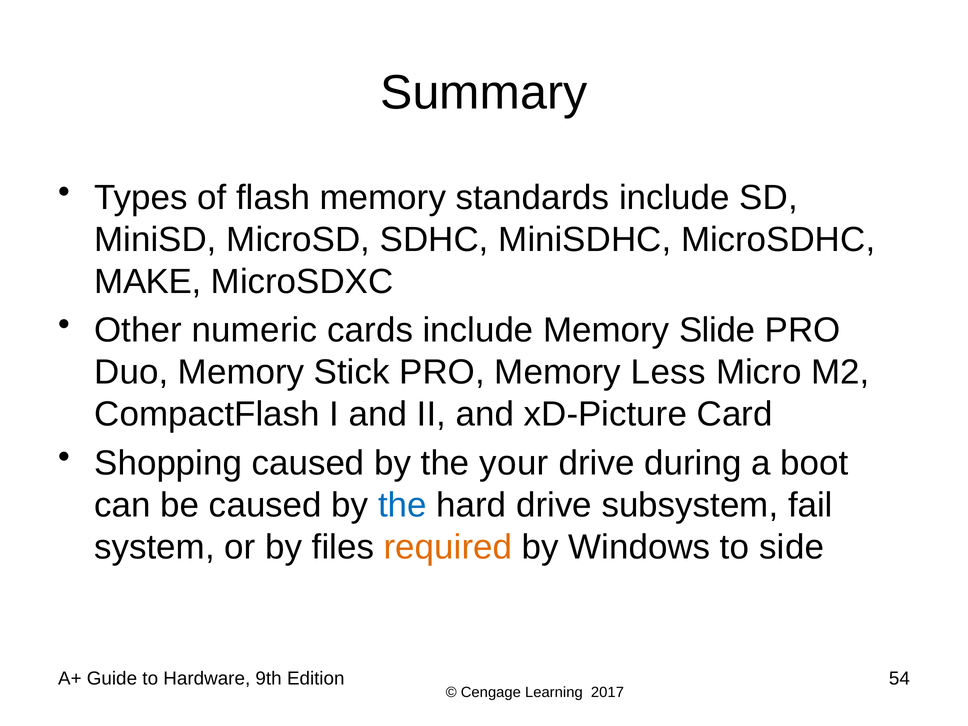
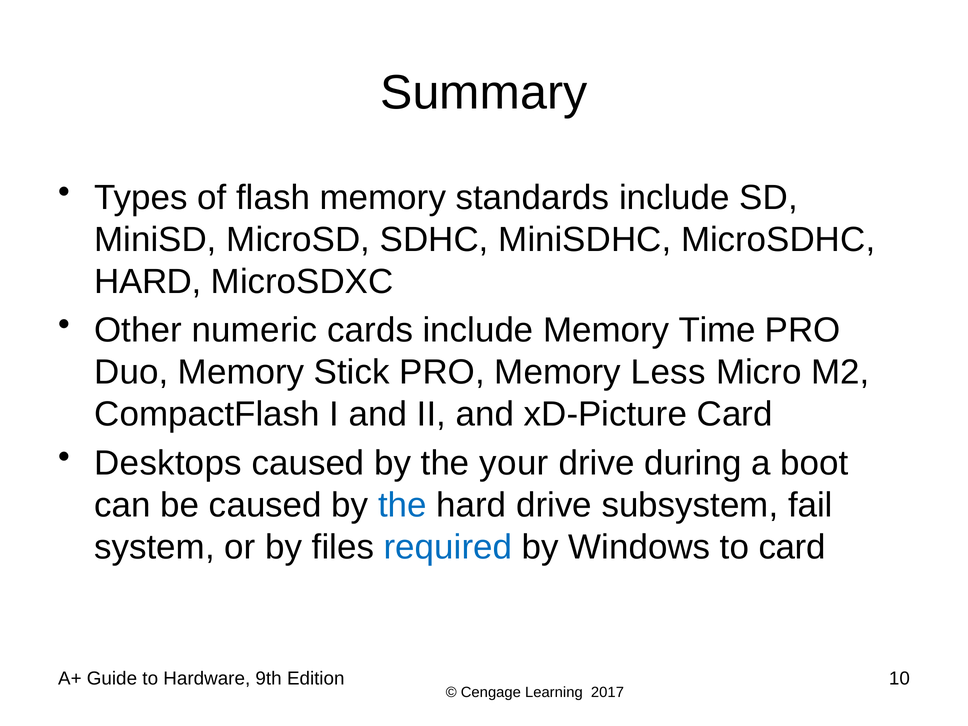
MAKE: MAKE -> HARD (148, 281)
Slide: Slide -> Time (717, 330)
Shopping: Shopping -> Desktops (168, 463)
required colour: orange -> blue (448, 547)
to side: side -> card (792, 547)
54: 54 -> 10 (899, 679)
